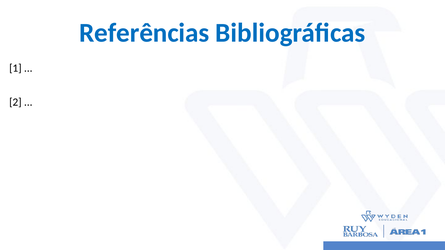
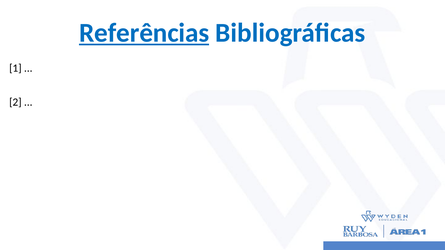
Referências underline: none -> present (144, 33)
